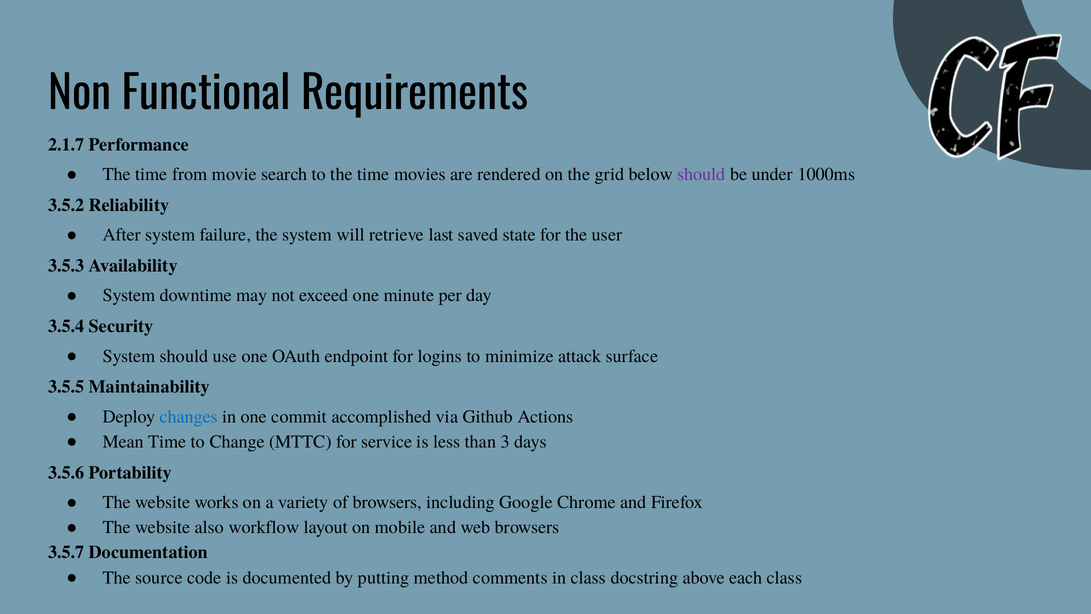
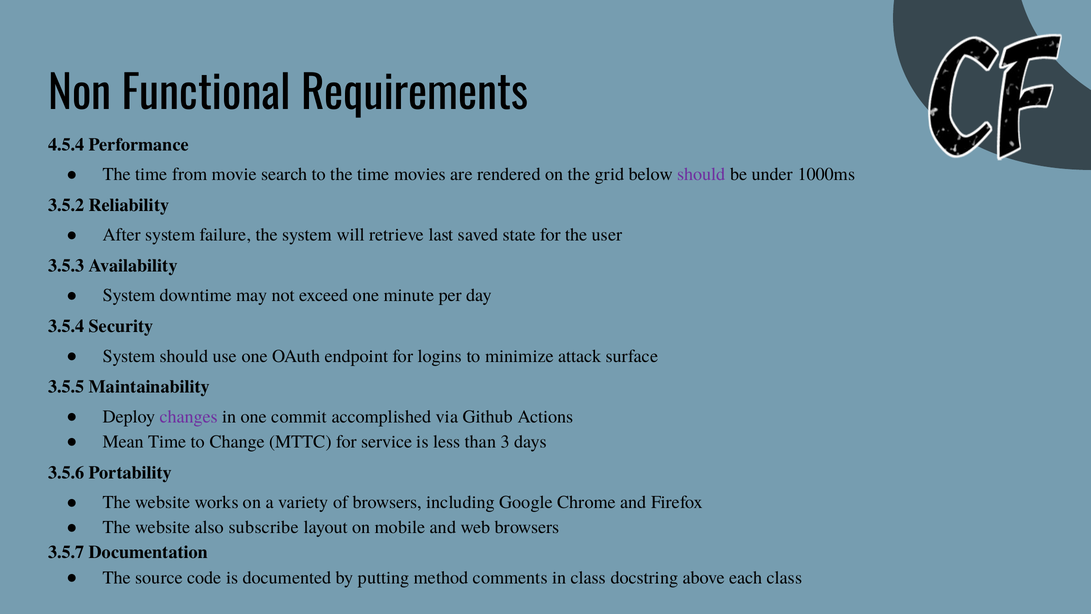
2.1.7: 2.1.7 -> 4.5.4 (66, 145)
changes colour: blue -> purple (189, 416)
workflow: workflow -> subscribe (264, 527)
